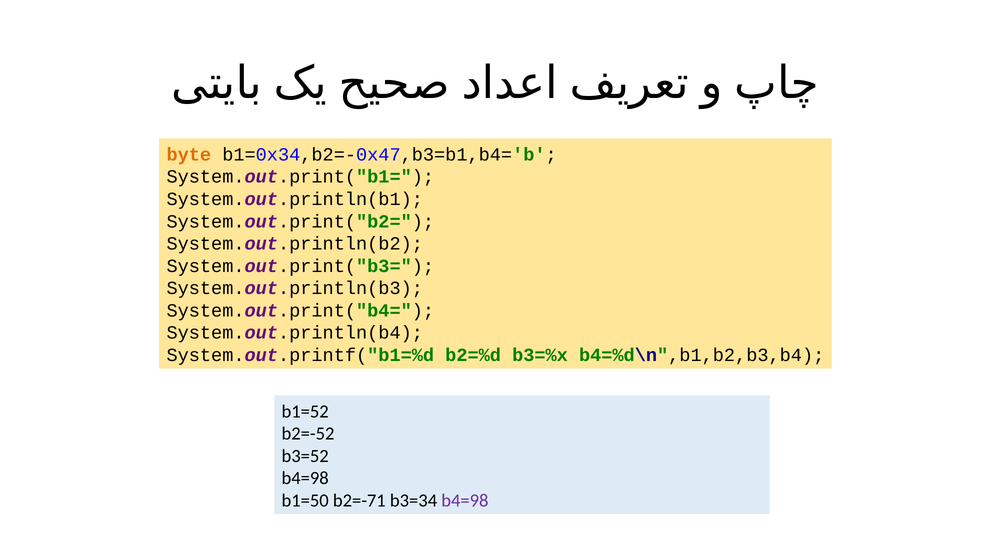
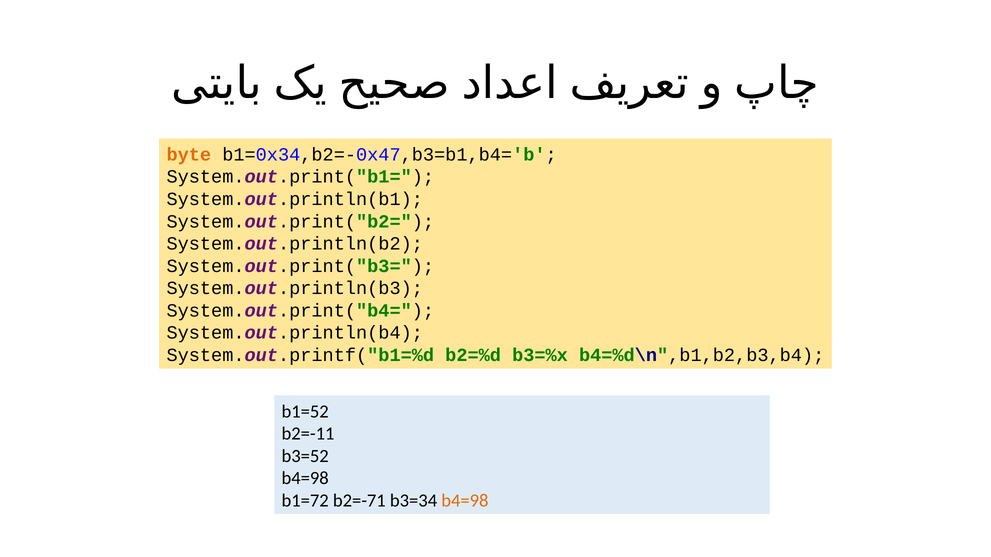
b2=-52: b2=-52 -> b2=-11 (308, 434)
b1=50: b1=50 -> b1=72 (305, 501)
b4=98 colour: purple -> orange (465, 501)
